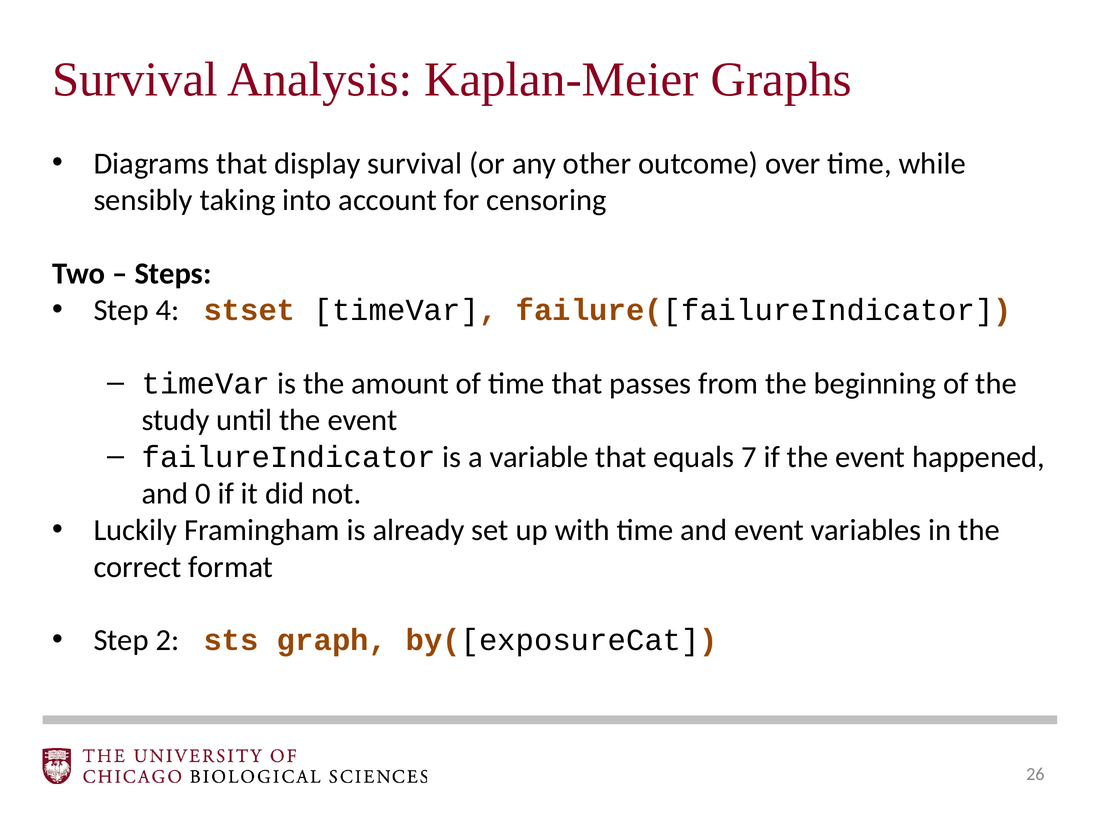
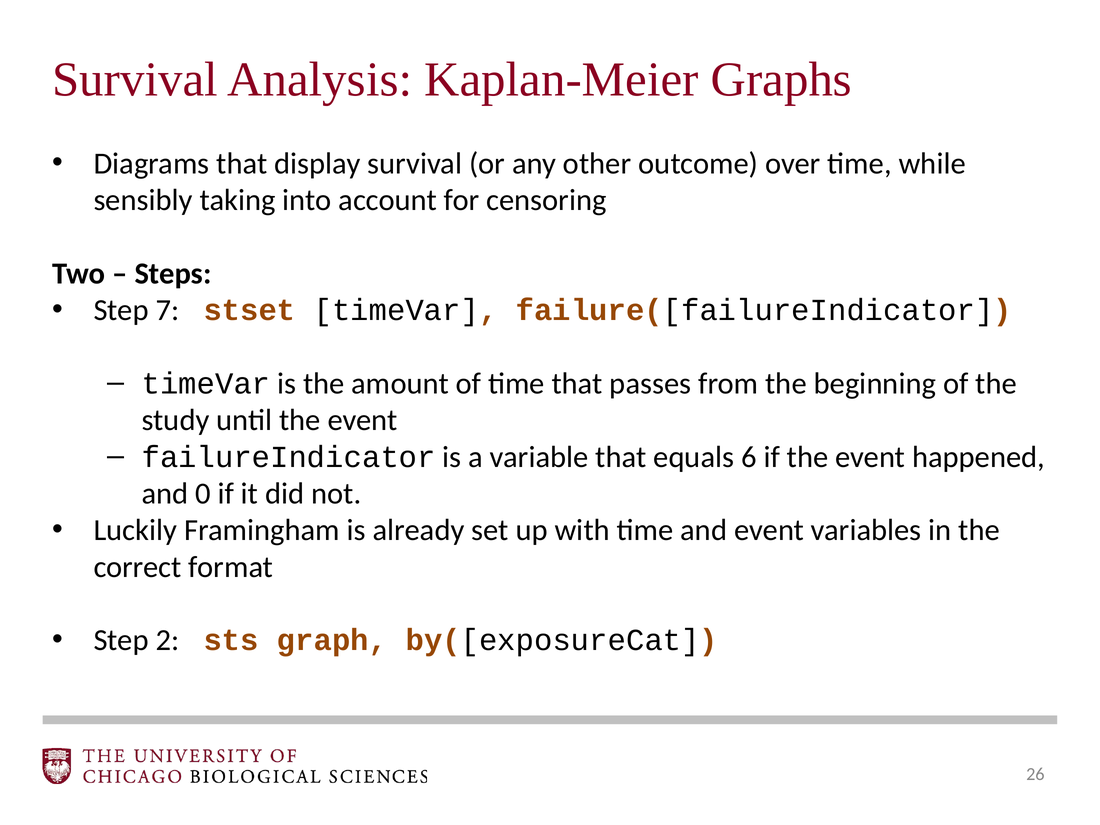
4: 4 -> 7 (167, 310)
7: 7 -> 6 (749, 457)
